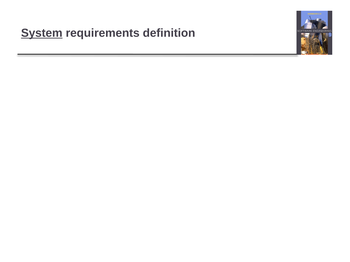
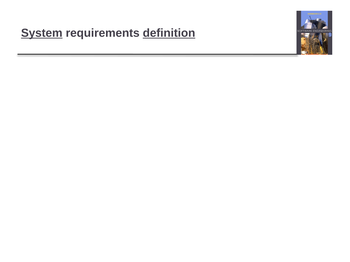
definition underline: none -> present (169, 33)
